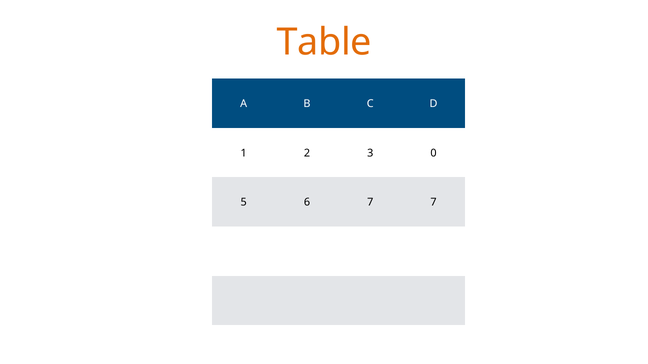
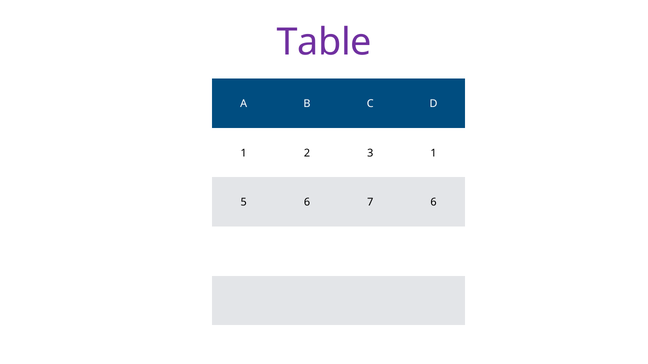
Table colour: orange -> purple (324, 42)
3 0: 0 -> 1 (434, 153)
7 7: 7 -> 6 (434, 203)
